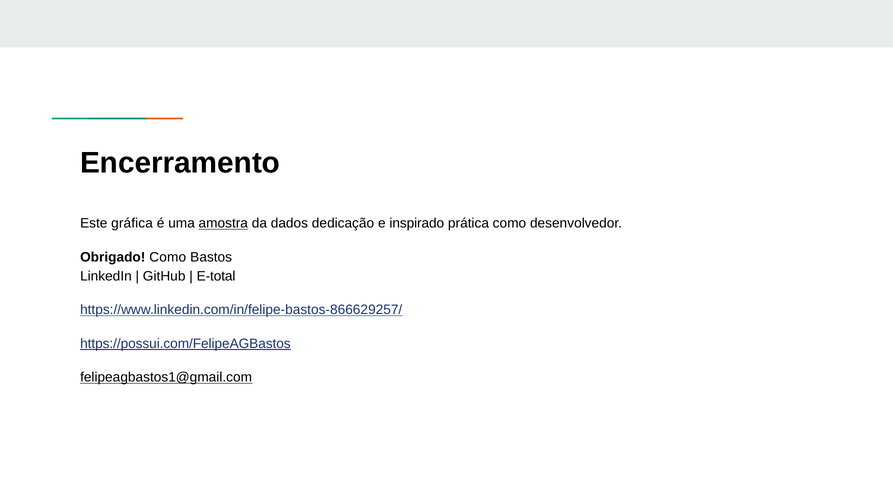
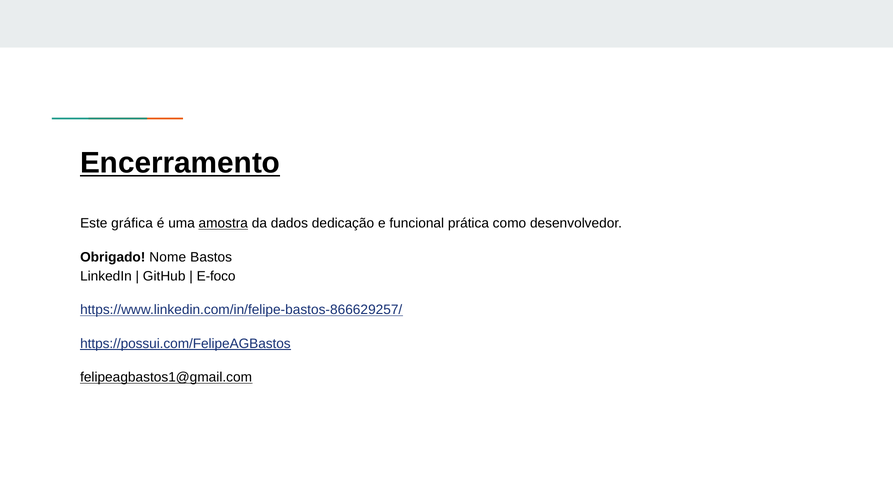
Encerramento underline: none -> present (180, 163)
inspirado: inspirado -> funcional (417, 224)
Obrigado Como: Como -> Nome (168, 257)
E-total: E-total -> E-foco (216, 276)
